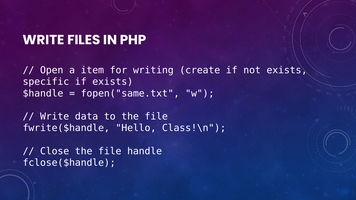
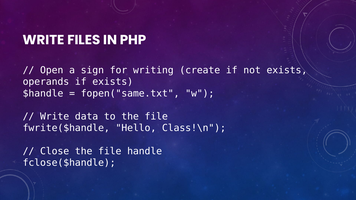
item: item -> sign (92, 70)
specific: specific -> operands (46, 82)
